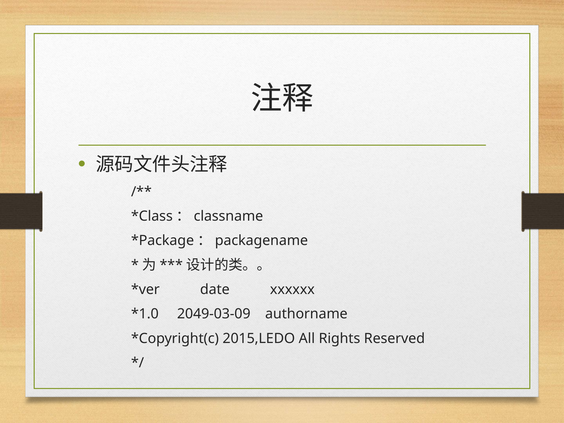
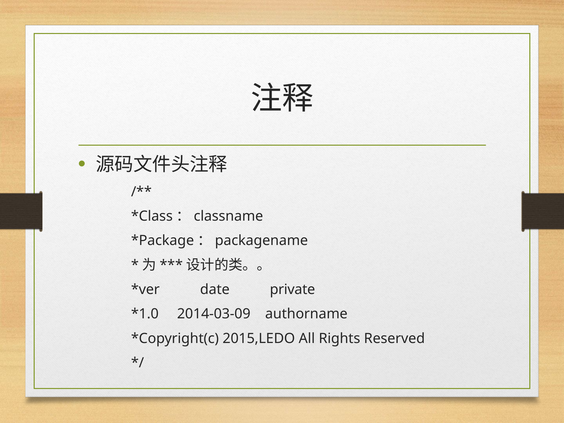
xxxxxx: xxxxxx -> private (292, 289)
2049-03-09: 2049-03-09 -> 2014-03-09 (214, 314)
